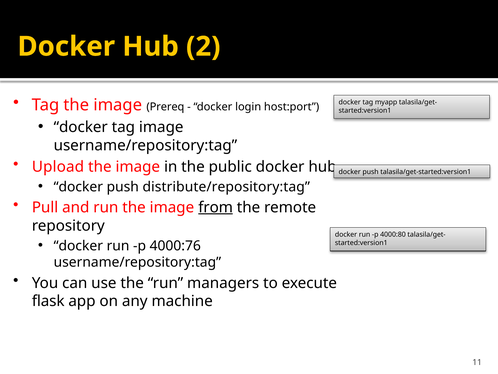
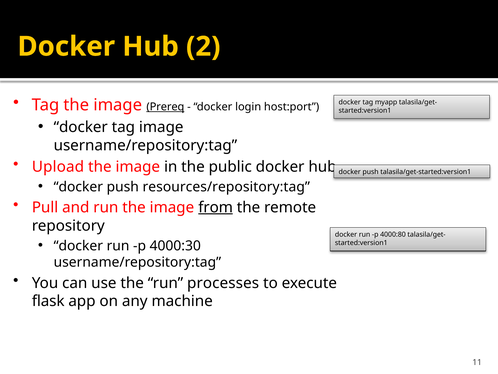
Prereq underline: none -> present (165, 107)
distribute/repository:tag: distribute/repository:tag -> resources/repository:tag (226, 187)
4000:76: 4000:76 -> 4000:30 (175, 245)
managers: managers -> processes (223, 283)
